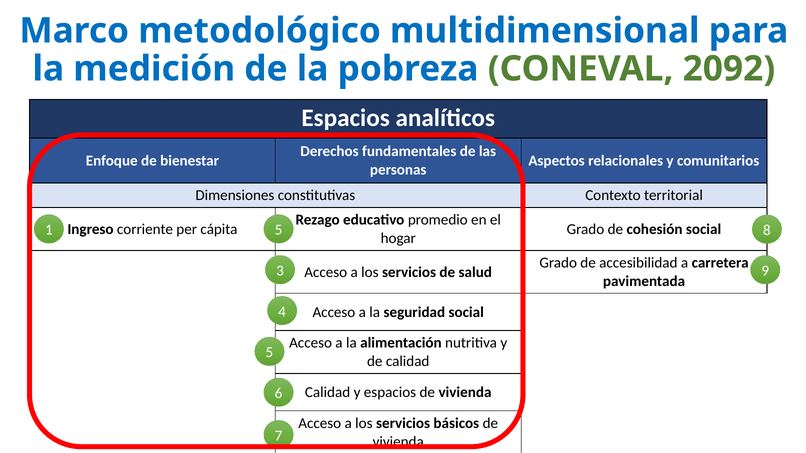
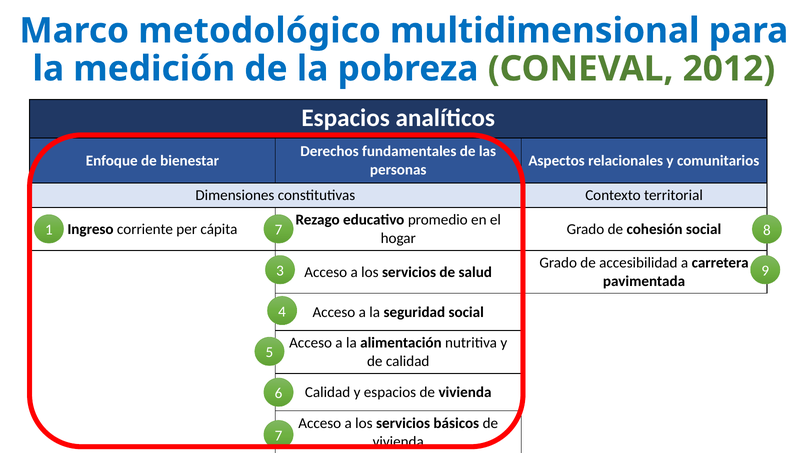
2092: 2092 -> 2012 (729, 69)
1 5: 5 -> 7 (279, 230)
